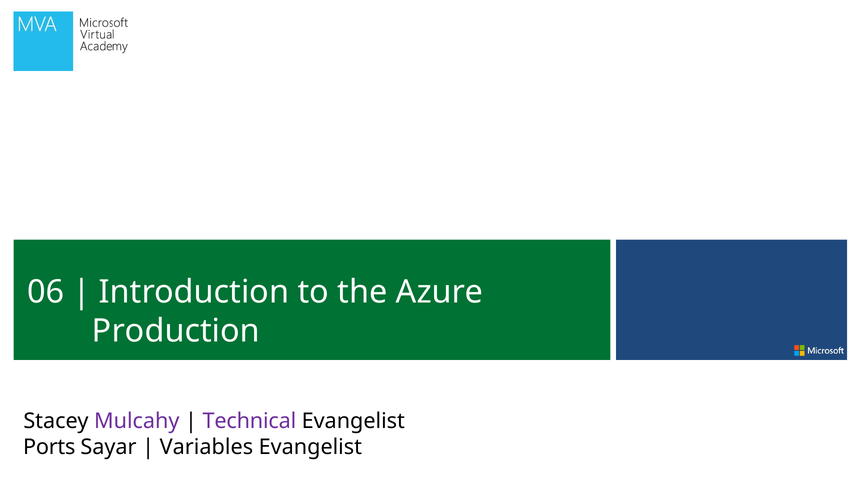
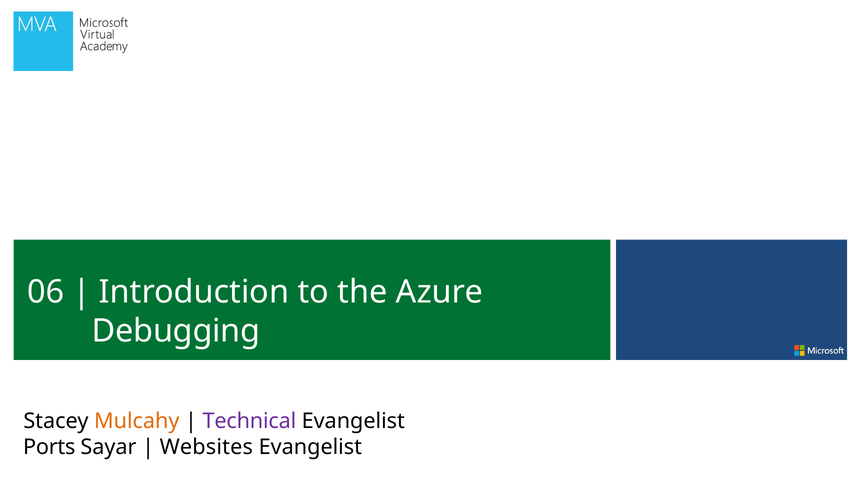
Production: Production -> Debugging (176, 331)
Mulcahy colour: purple -> orange (137, 421)
Variables: Variables -> Websites (206, 447)
